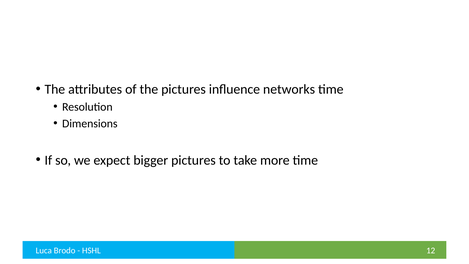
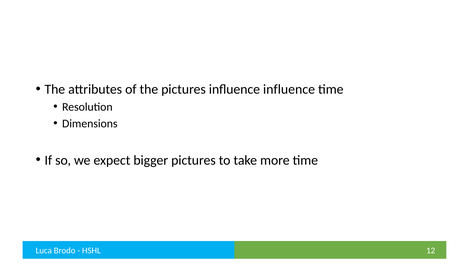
influence networks: networks -> influence (289, 89)
